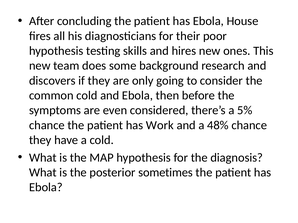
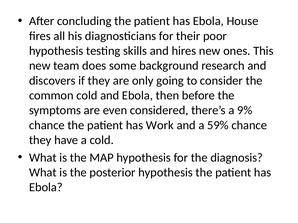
5%: 5% -> 9% (245, 111)
48%: 48% -> 59% (218, 125)
posterior sometimes: sometimes -> hypothesis (166, 173)
